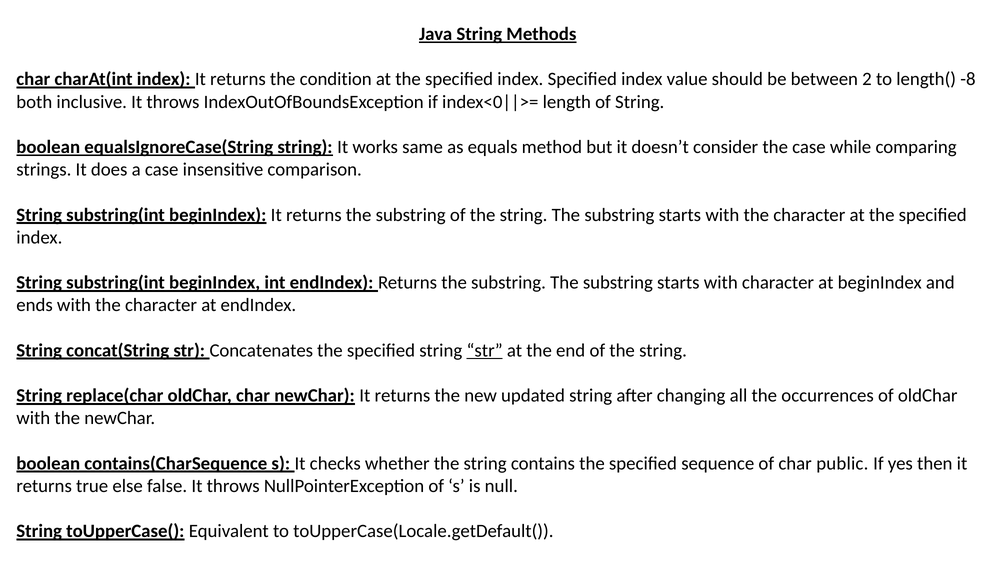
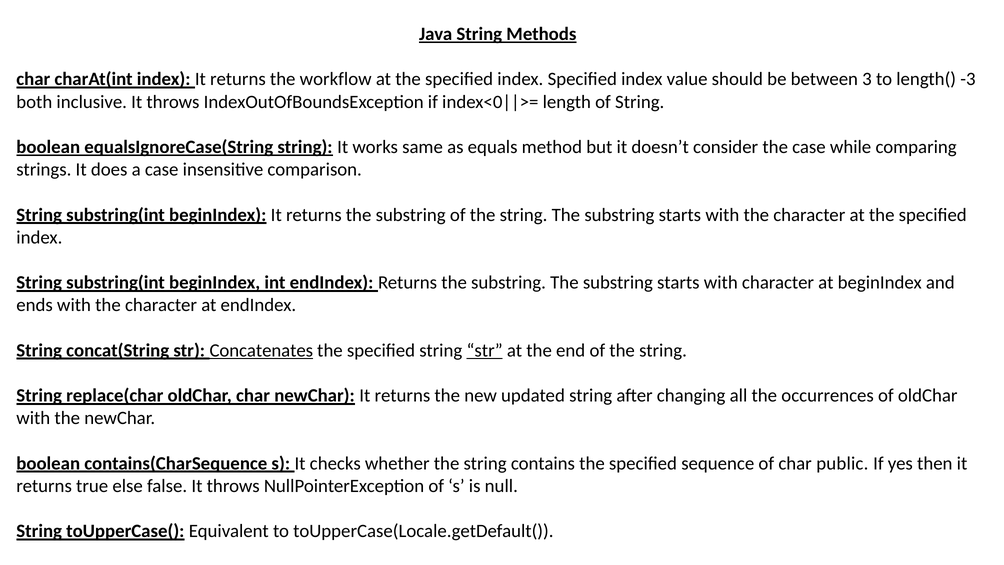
condition: condition -> workflow (336, 79)
2: 2 -> 3 (867, 79)
-8: -8 -> -3 (968, 79)
Concatenates underline: none -> present (261, 350)
